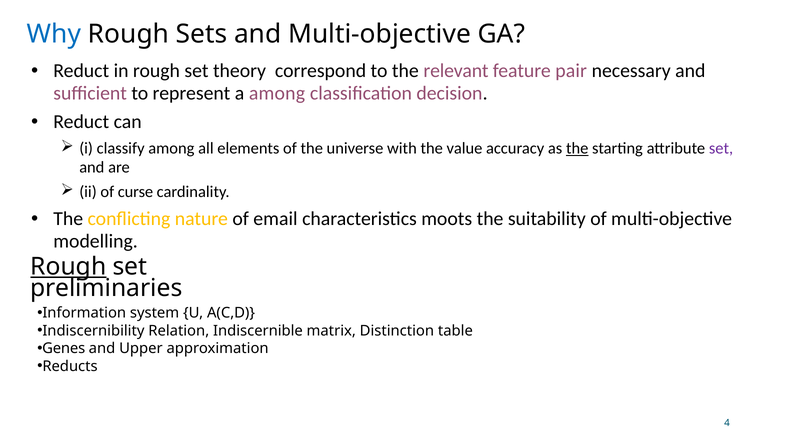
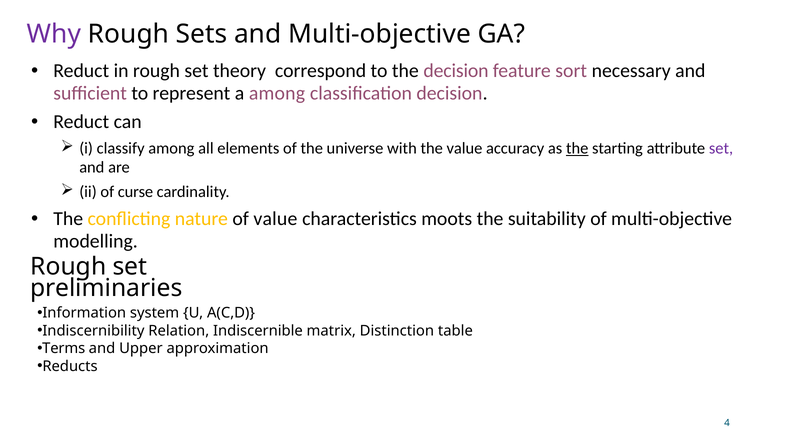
Why colour: blue -> purple (54, 34)
the relevant: relevant -> decision (456, 71)
pair: pair -> sort (571, 71)
of email: email -> value (275, 219)
Rough underline: present -> none (68, 267)
Genes: Genes -> Terms (64, 349)
